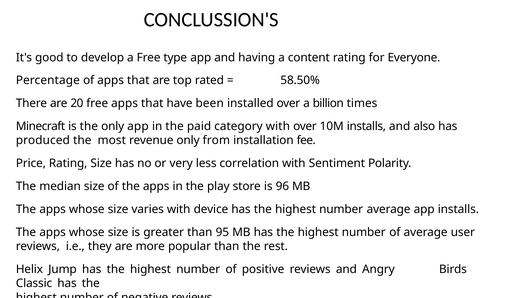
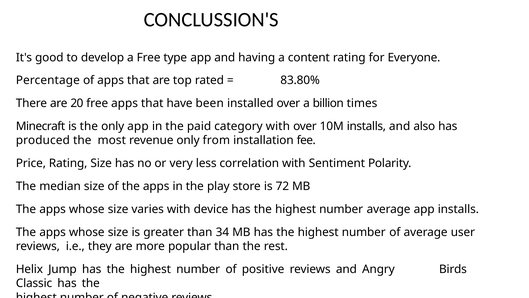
58.50%: 58.50% -> 83.80% (300, 80)
96: 96 -> 72 (282, 186)
95: 95 -> 34 (222, 232)
